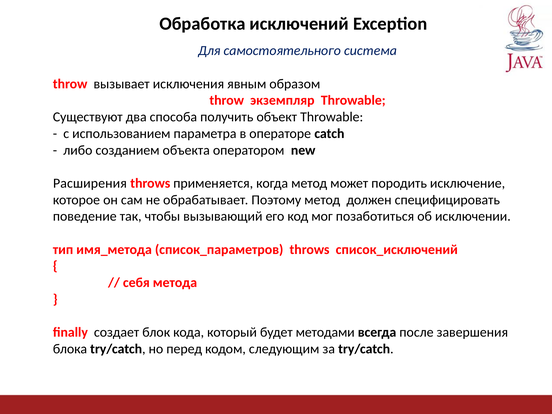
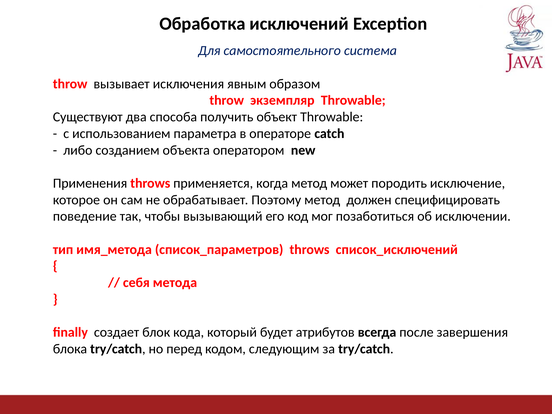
Расширения: Расширения -> Применения (90, 183)
методами: методами -> атрибутов (325, 332)
